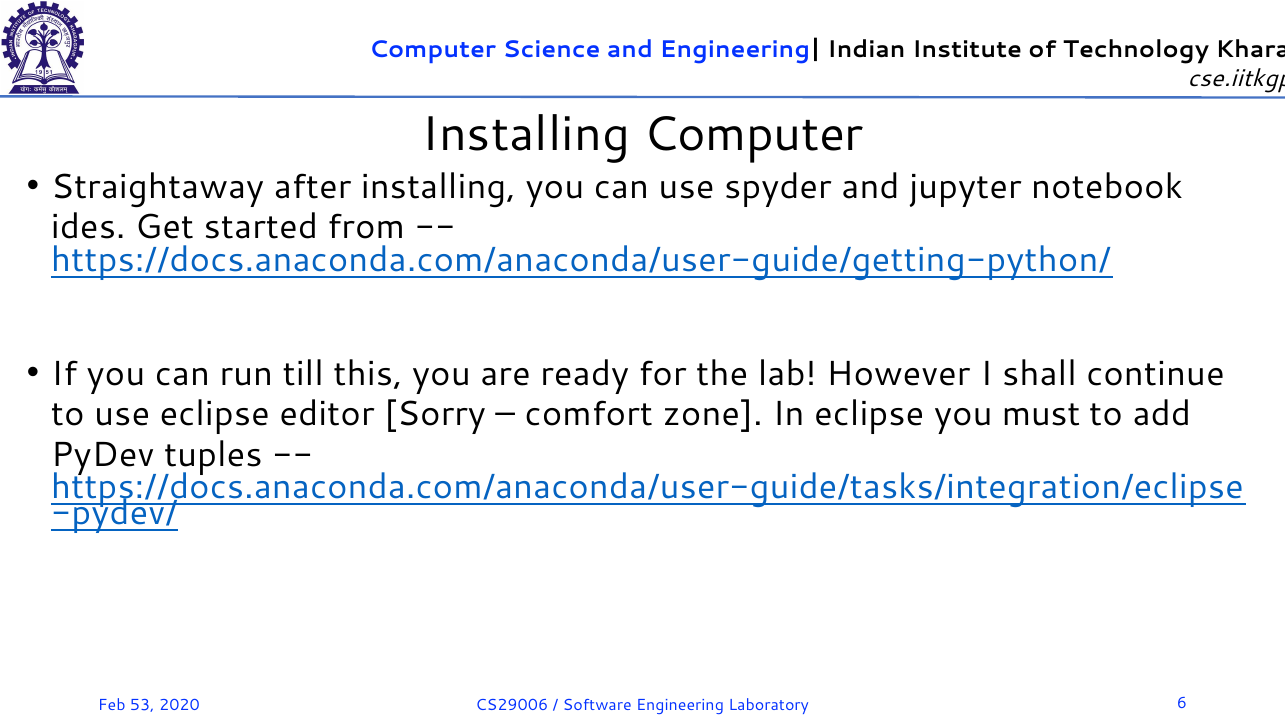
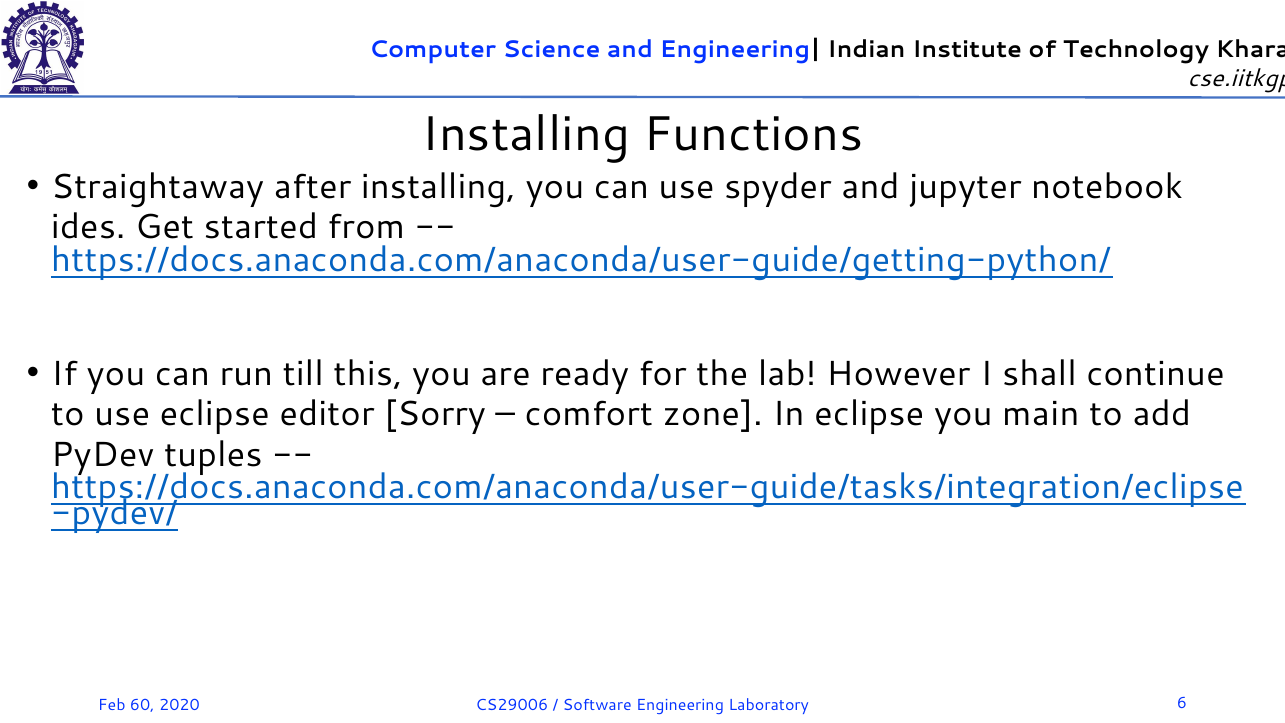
Installing Computer: Computer -> Functions (753, 134)
must: must -> main (1041, 414)
53: 53 -> 60 (142, 705)
